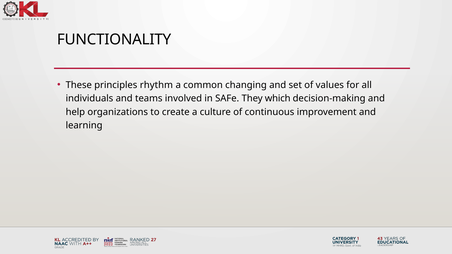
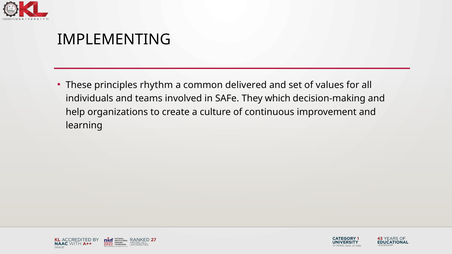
FUNCTIONALITY: FUNCTIONALITY -> IMPLEMENTING (114, 40)
changing: changing -> delivered (246, 85)
